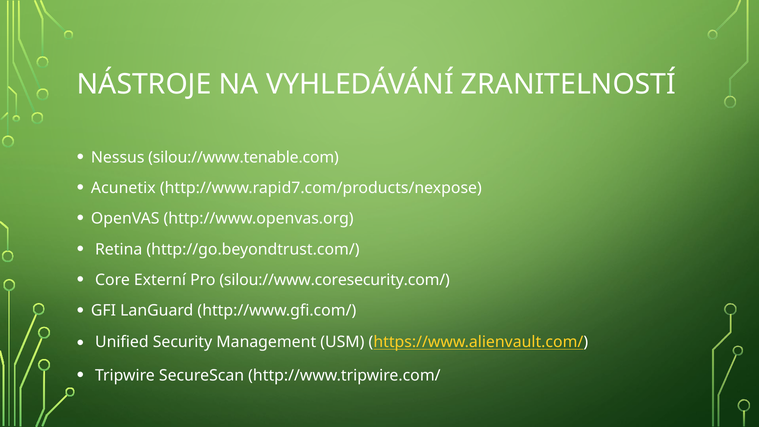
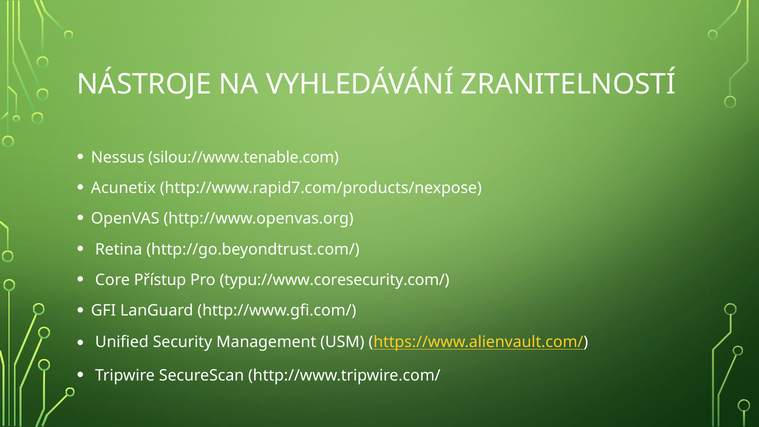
Externí: Externí -> Přístup (160, 280)
silou://www.coresecurity.com/: silou://www.coresecurity.com/ -> typu://www.coresecurity.com/ (335, 280)
